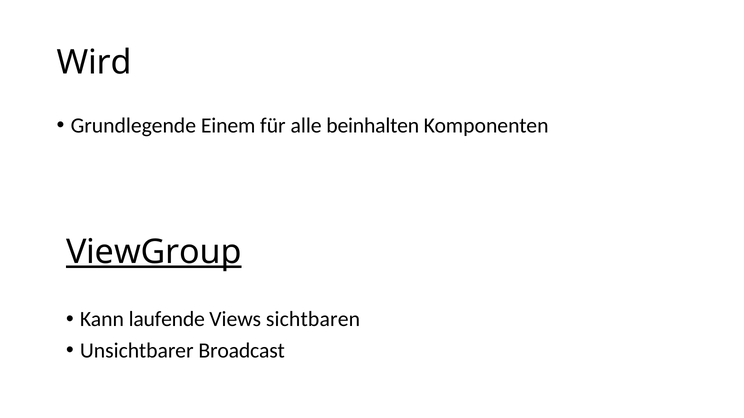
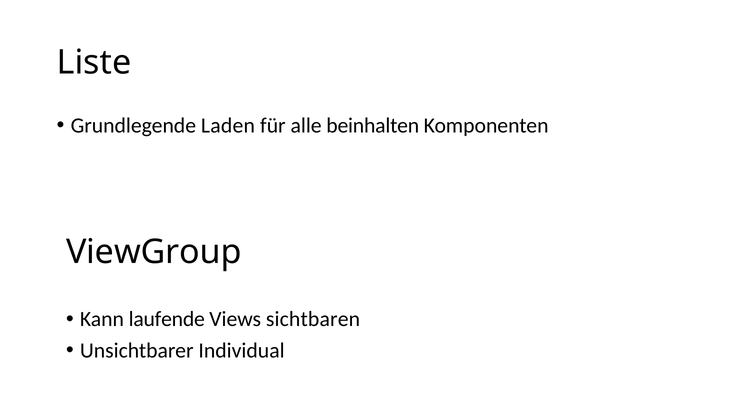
Wird: Wird -> Liste (94, 62)
Einem: Einem -> Laden (228, 126)
ViewGroup underline: present -> none (154, 252)
Broadcast: Broadcast -> Individual (242, 351)
